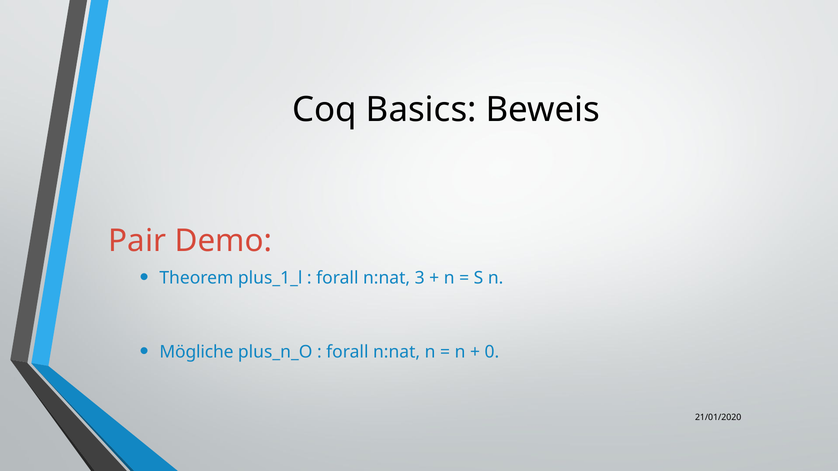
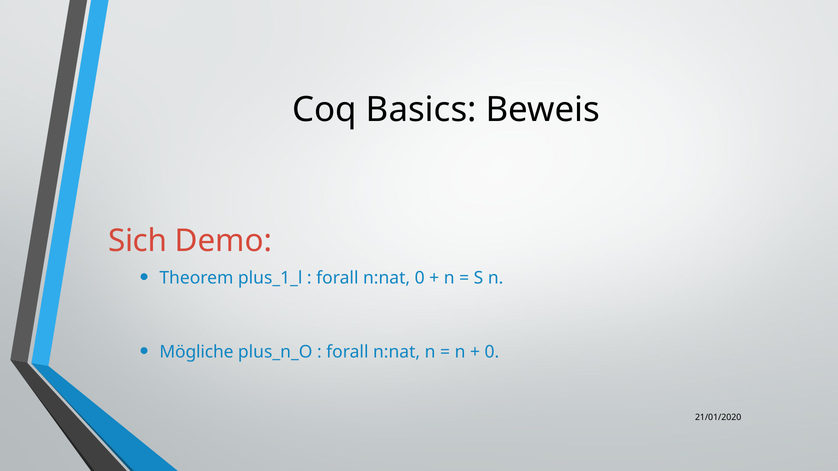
Pair: Pair -> Sich (138, 241)
n:nat 3: 3 -> 0 (420, 278)
